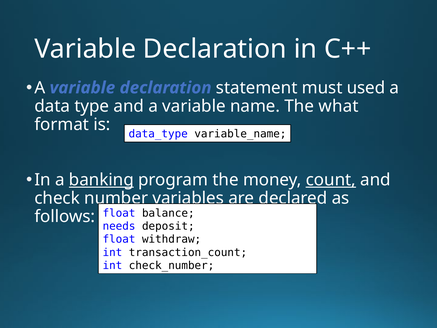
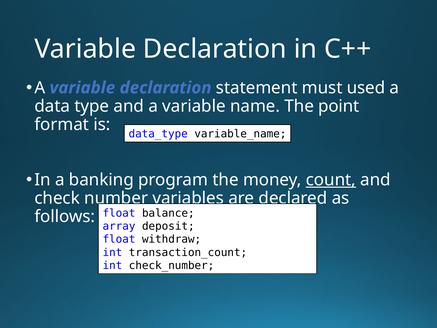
what: what -> point (339, 106)
banking underline: present -> none (101, 180)
needs: needs -> array (119, 226)
